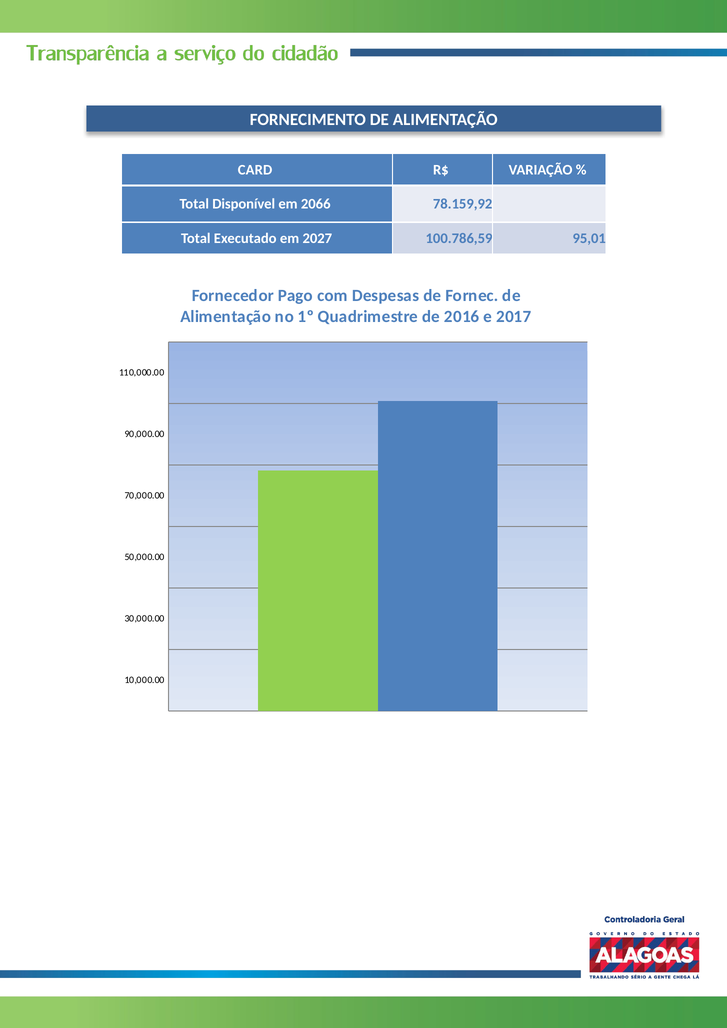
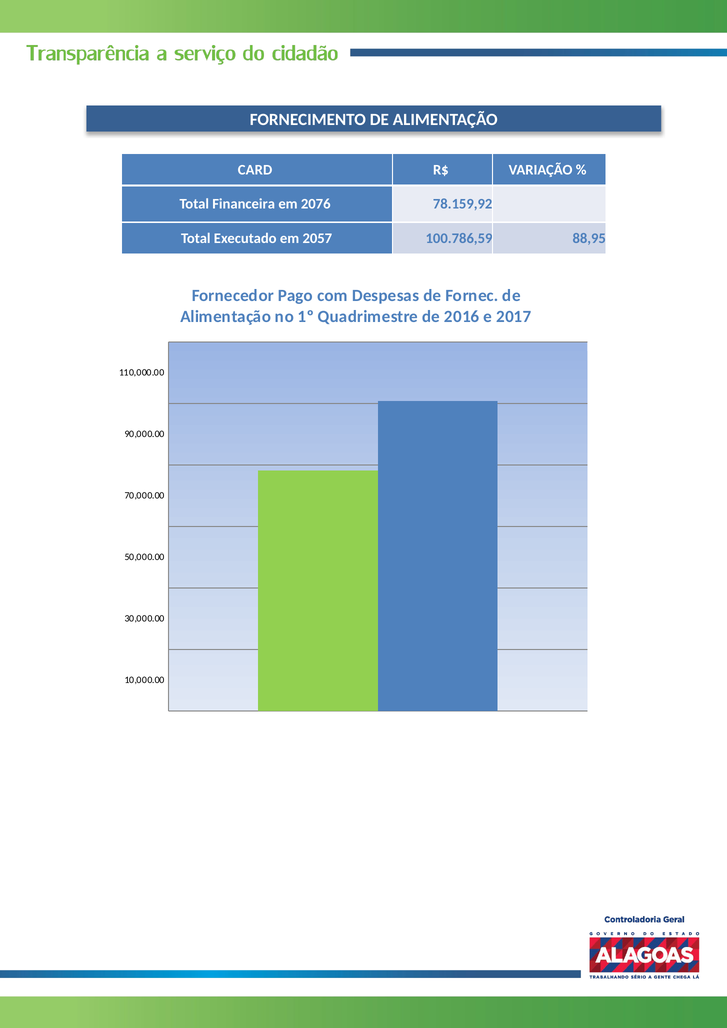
Disponível: Disponível -> Financeira (244, 204)
2066: 2066 -> 2076 (316, 204)
2027: 2027 -> 2057 (317, 238)
95,01: 95,01 -> 88,95 (589, 238)
